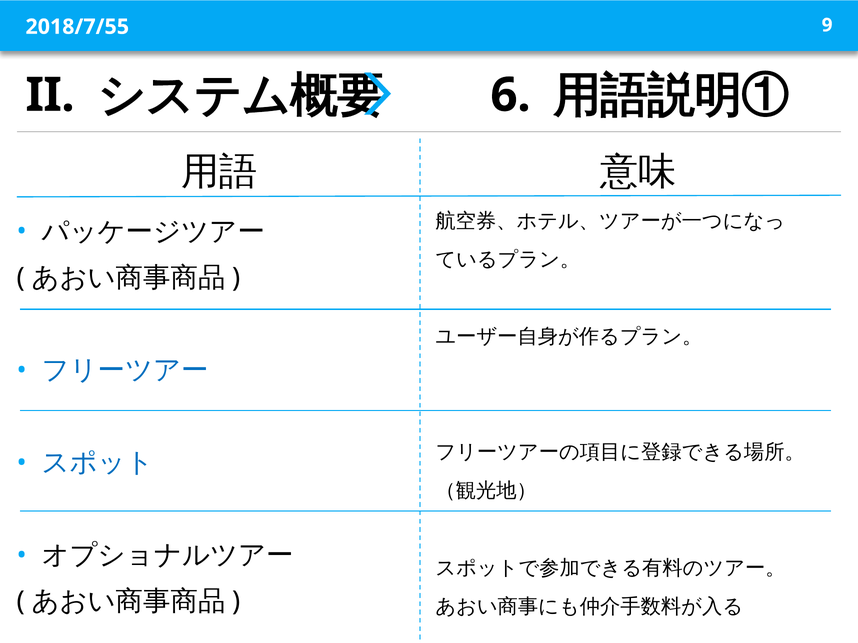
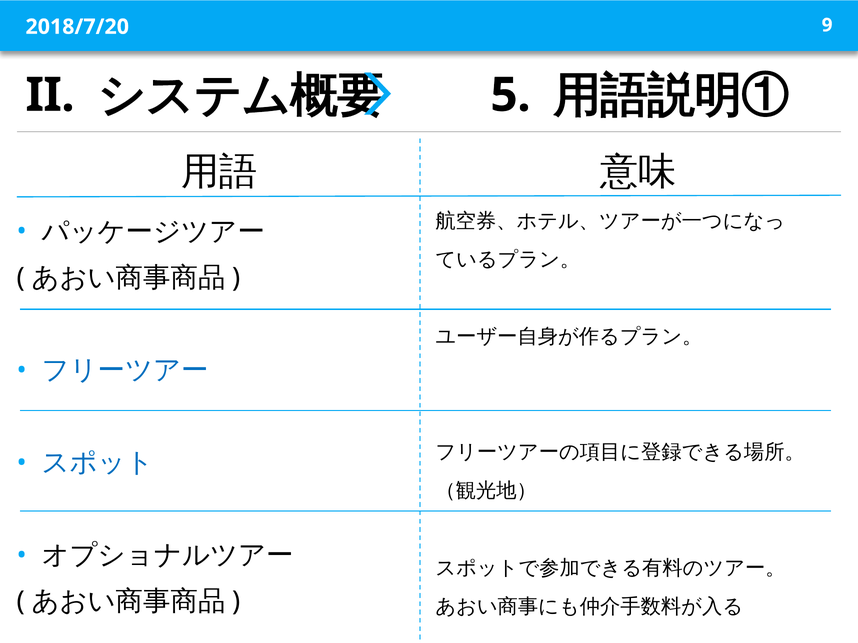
2018/7/55: 2018/7/55 -> 2018/7/20 (77, 27)
6: 6 -> 5 (511, 95)
